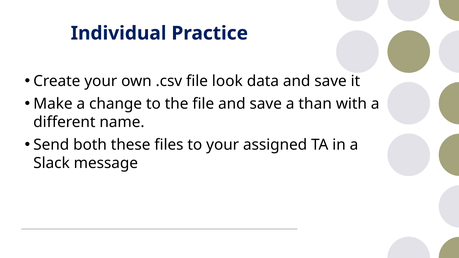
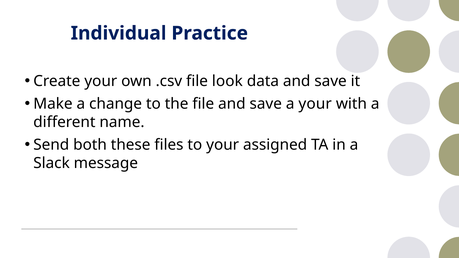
a than: than -> your (315, 104)
